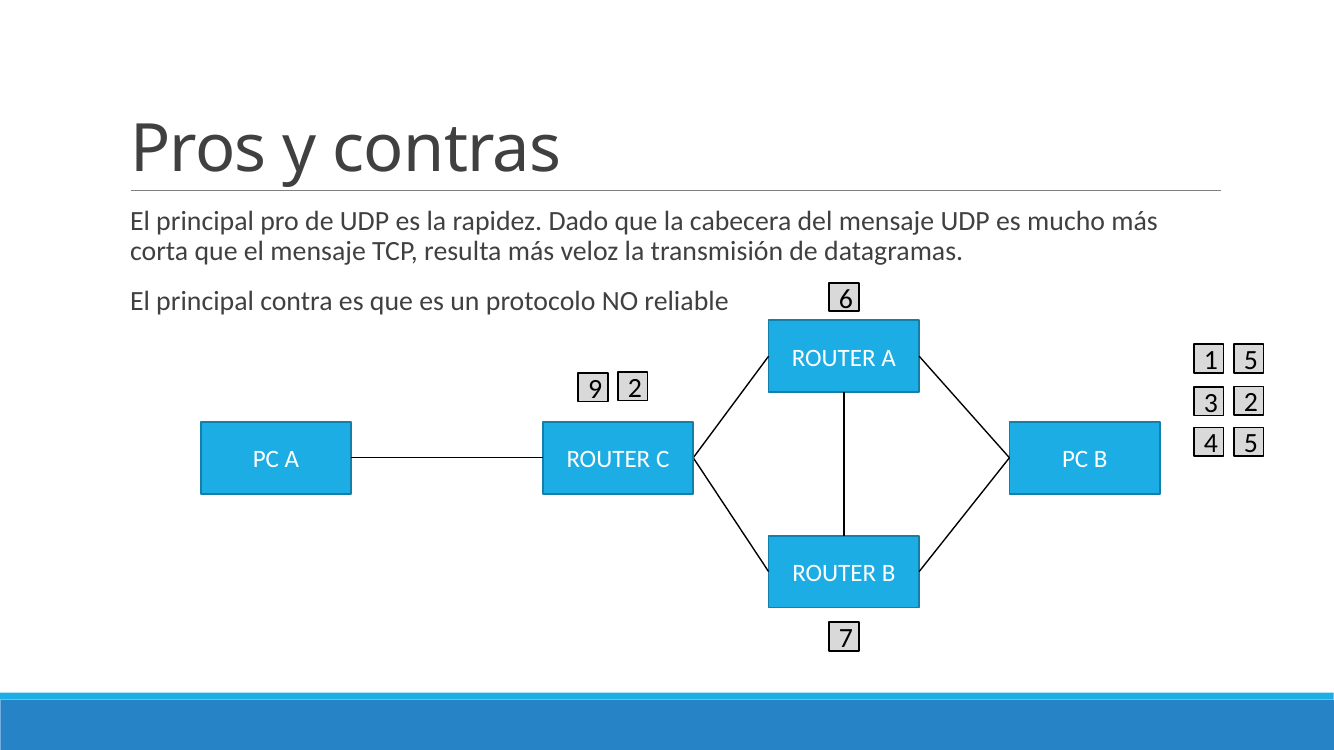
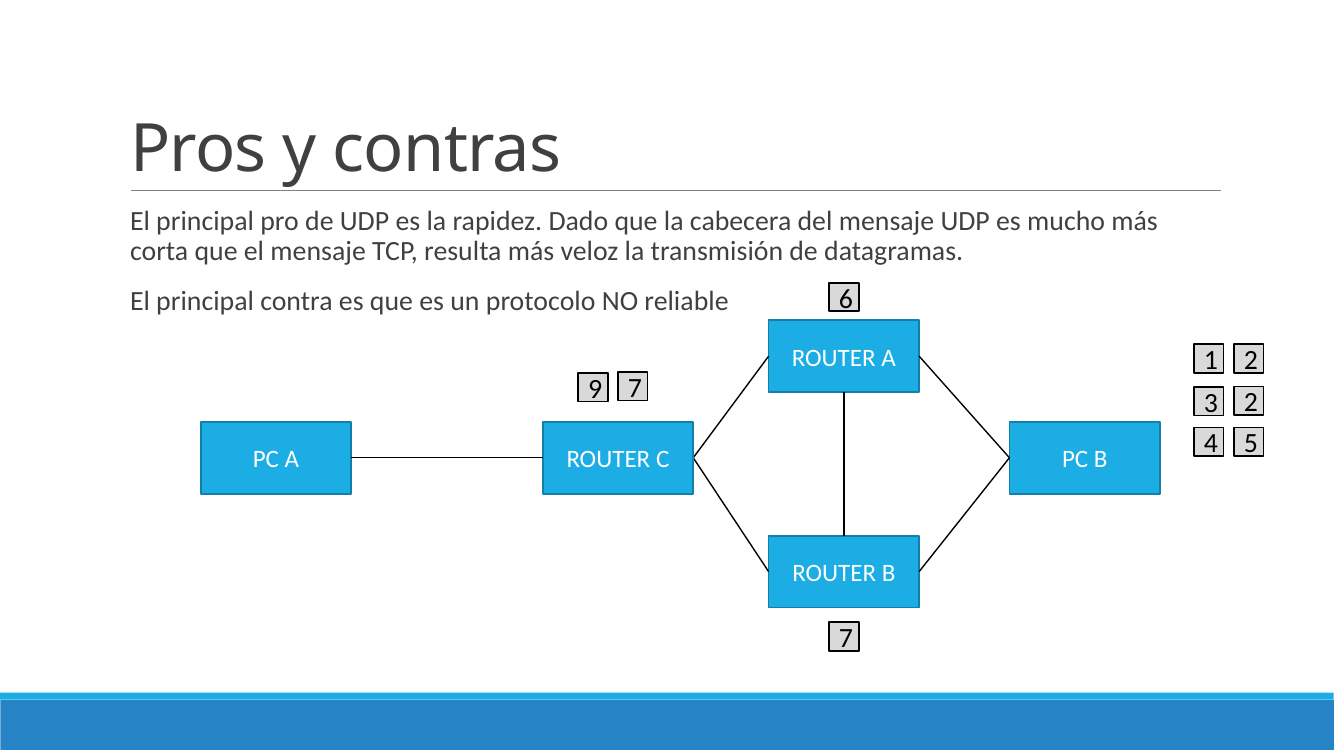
1 5: 5 -> 2 (1251, 361)
9 2: 2 -> 7 (635, 389)
